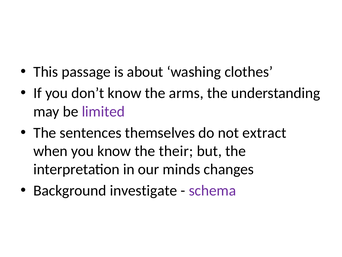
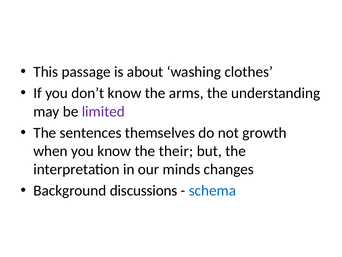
extract: extract -> growth (265, 133)
investigate: investigate -> discussions (144, 190)
schema colour: purple -> blue (212, 190)
